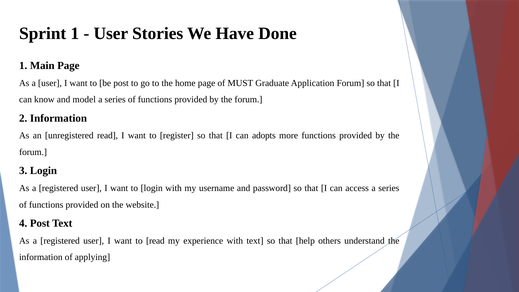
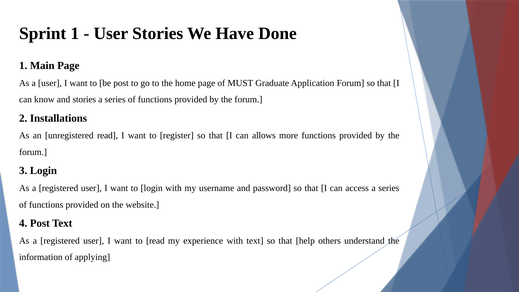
and model: model -> stories (84, 100)
2 Information: Information -> Installations (58, 118)
adopts: adopts -> allows (264, 136)
